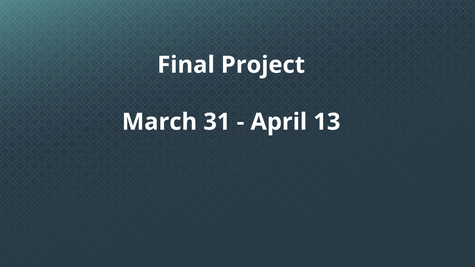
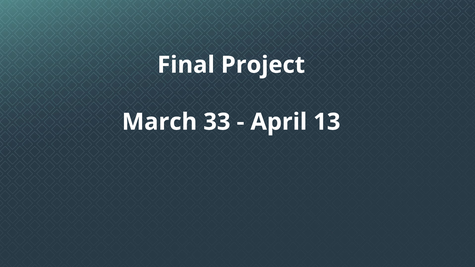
31: 31 -> 33 (217, 122)
